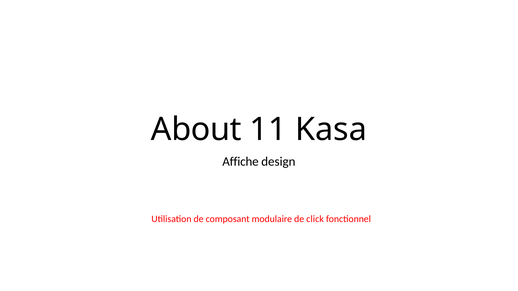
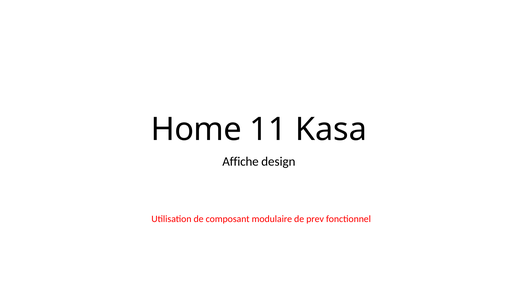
About: About -> Home (196, 129)
click: click -> prev (315, 219)
